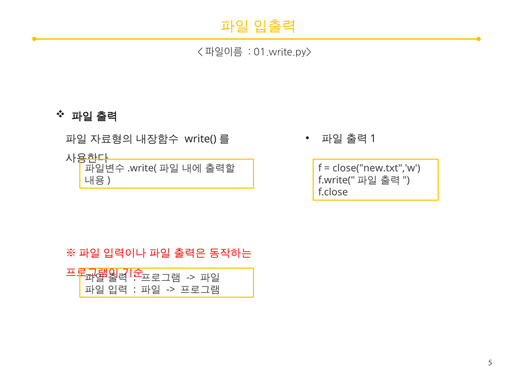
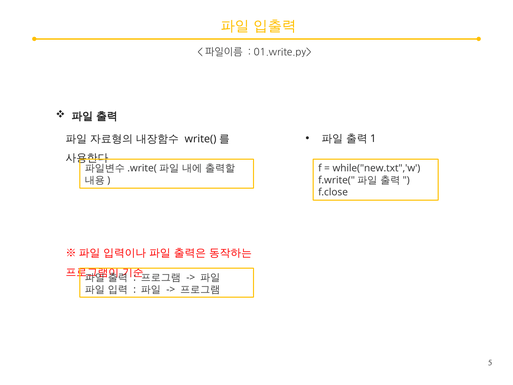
close("new.txt",'w: close("new.txt",'w -> while("new.txt",'w (376, 168)
